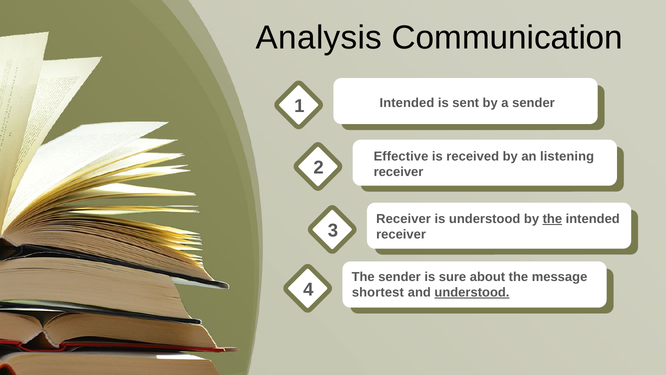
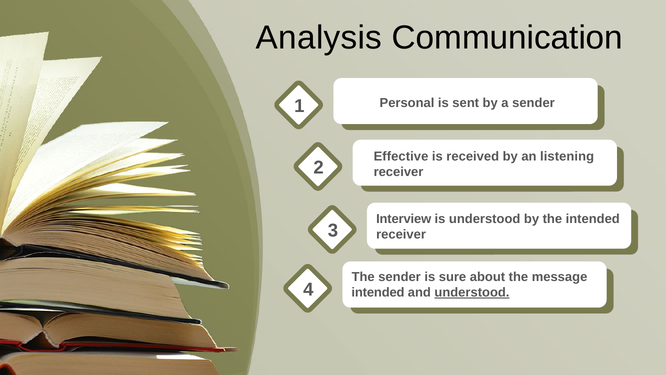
Intended: Intended -> Personal (407, 103)
Receiver: Receiver -> Interview (404, 219)
the underline: present -> none (552, 219)
shortest: shortest -> intended (378, 292)
